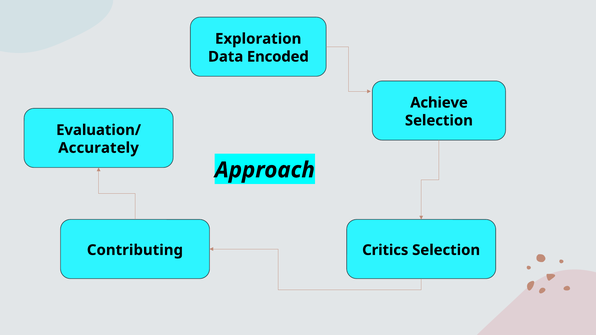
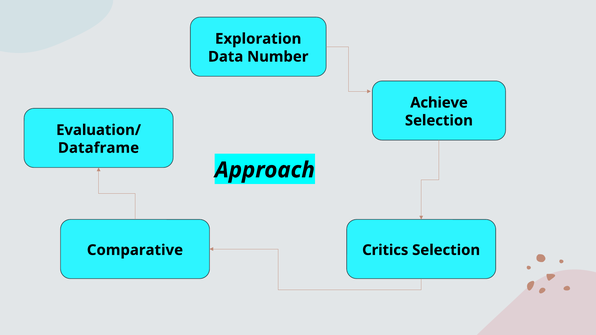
Encoded: Encoded -> Number (278, 57)
Accurately: Accurately -> Dataframe (99, 148)
Contributing: Contributing -> Comparative (135, 250)
